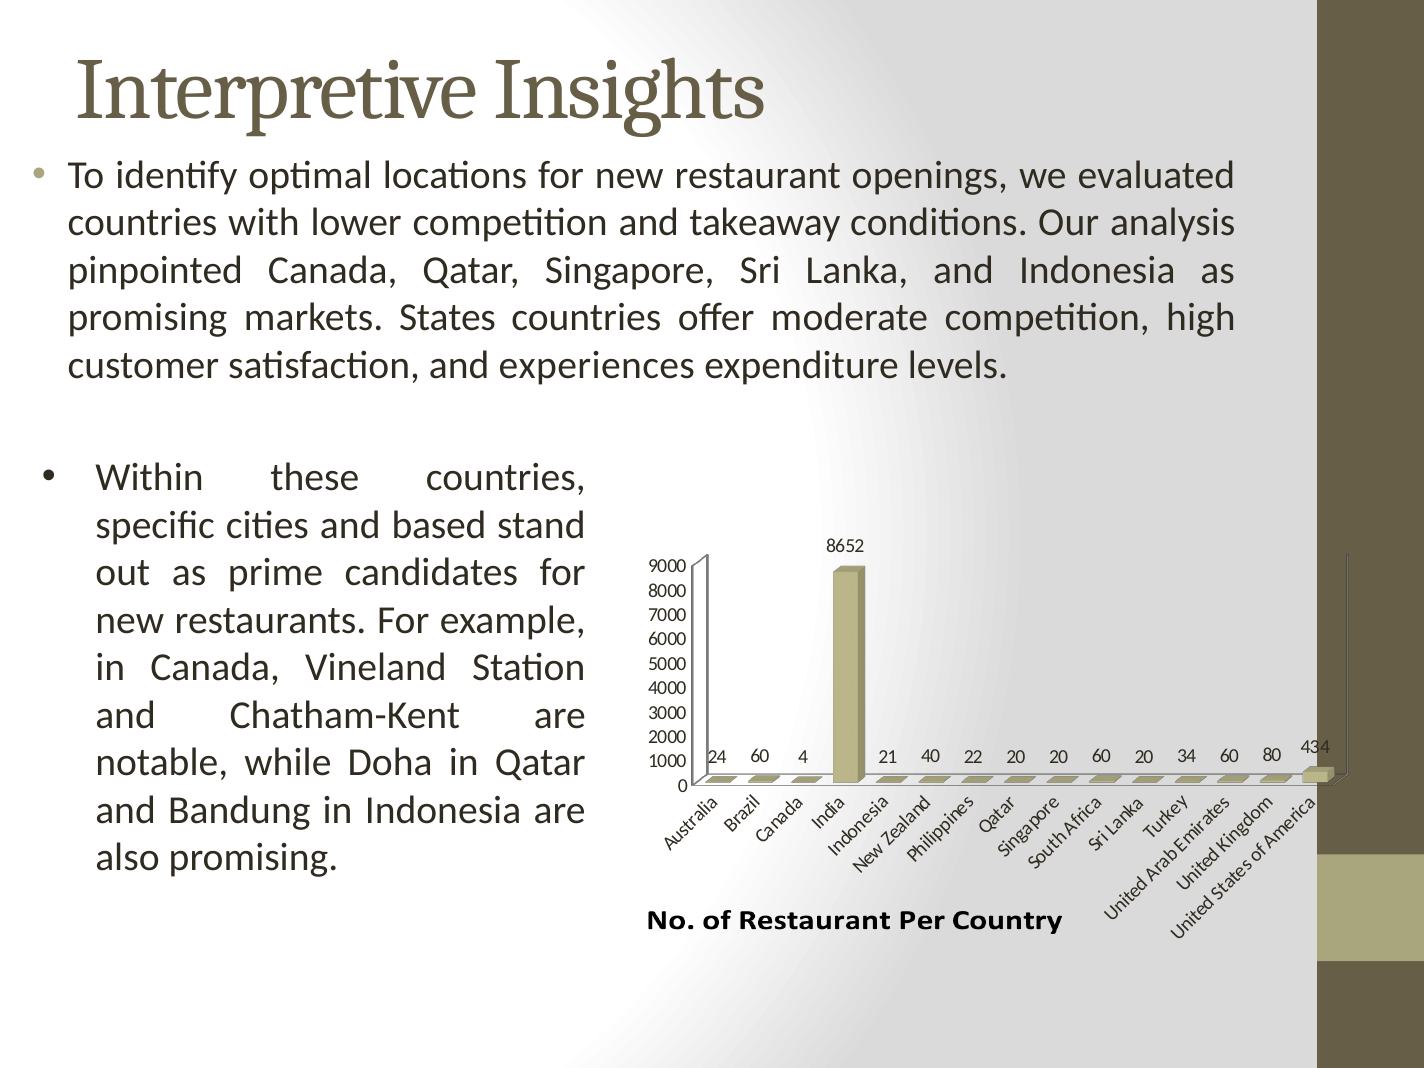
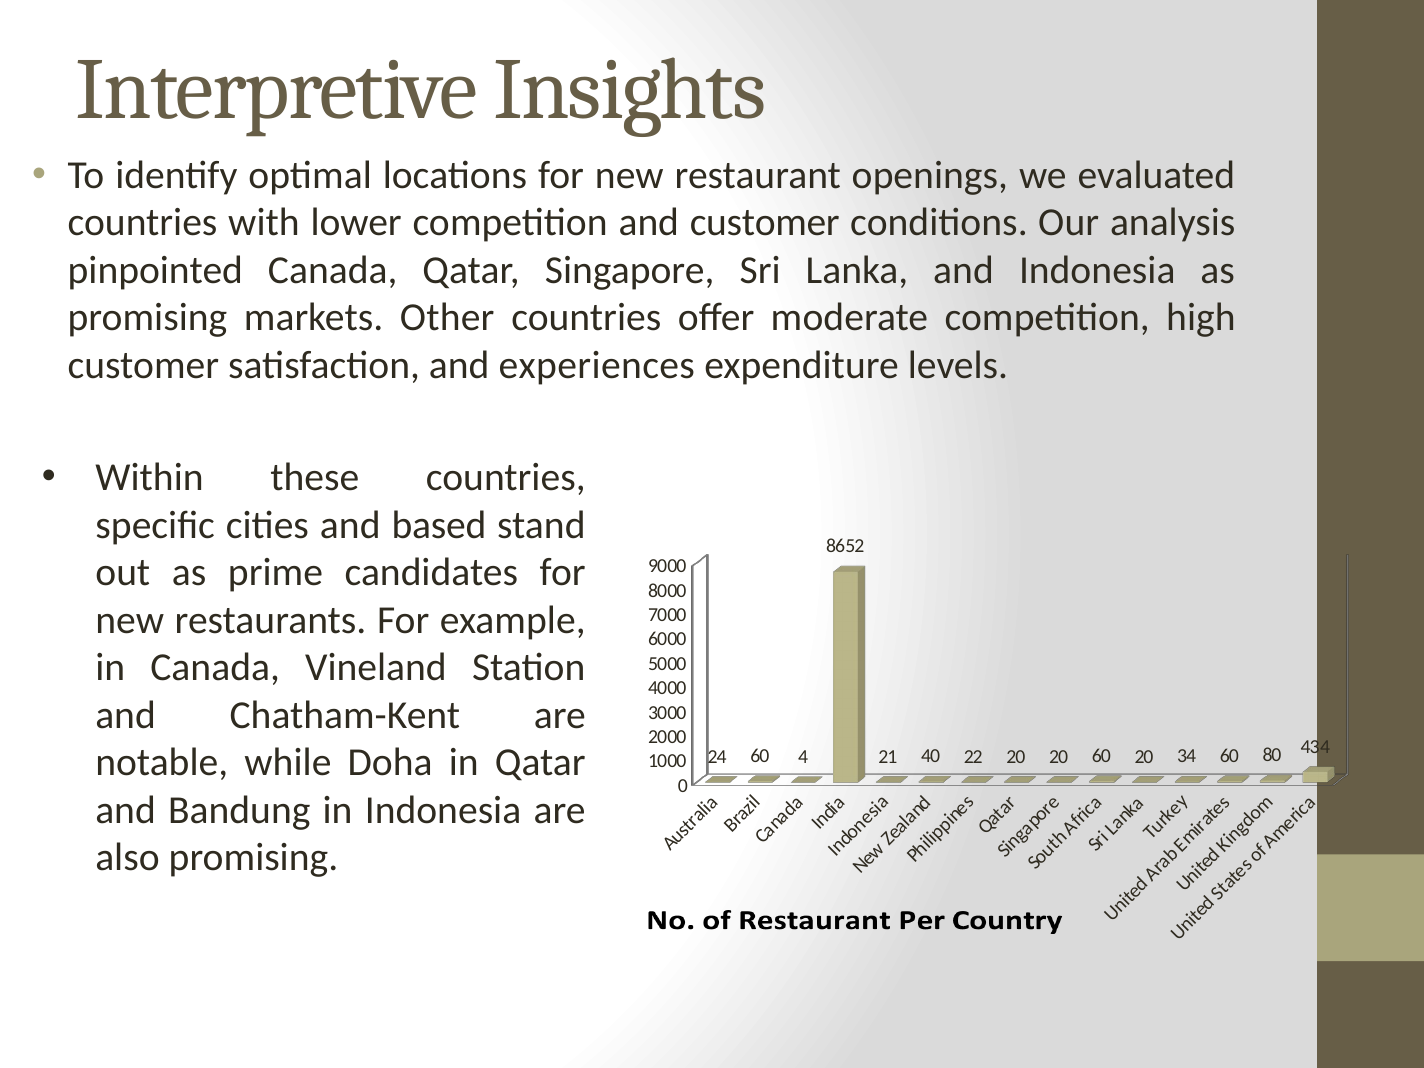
and takeaway: takeaway -> customer (765, 223)
States: States -> Other (447, 318)
